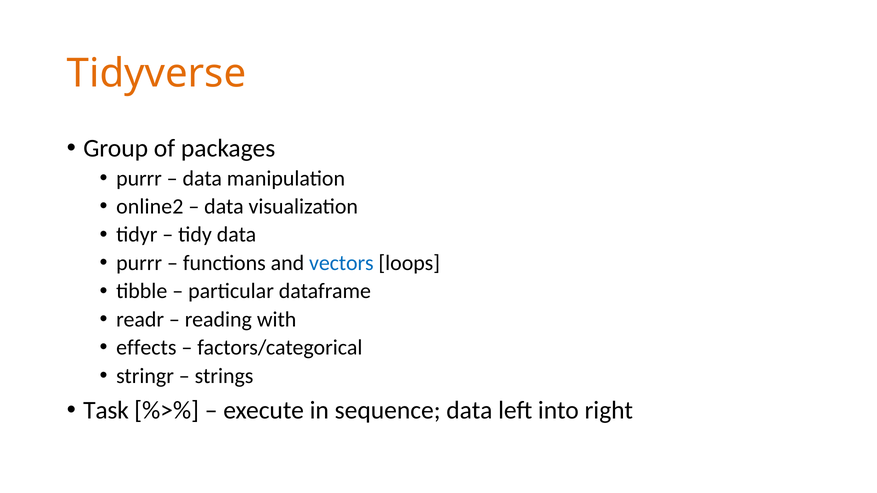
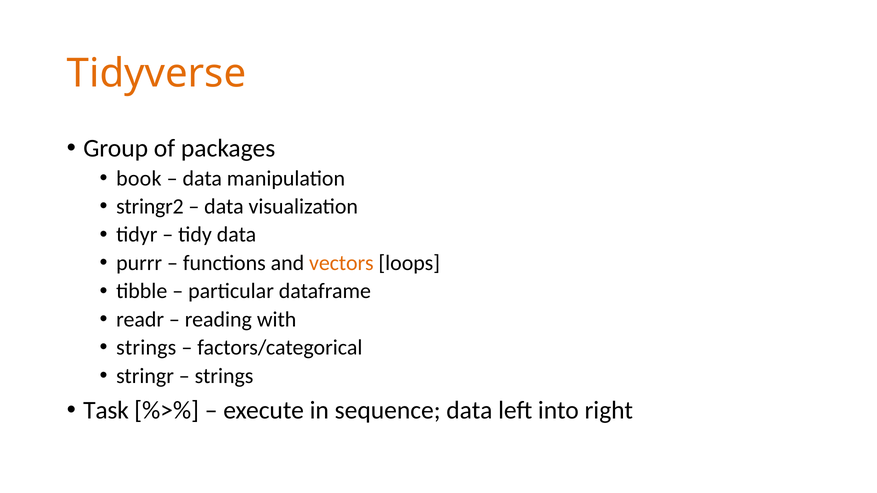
purrr: purrr -> book (139, 178)
online2: online2 -> stringr2 (150, 207)
vectors colour: blue -> orange (341, 263)
effects: effects -> strings (146, 348)
